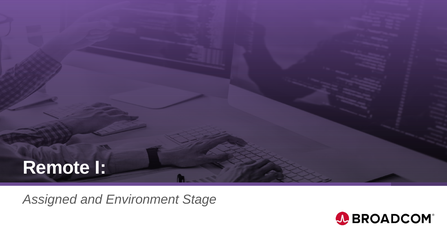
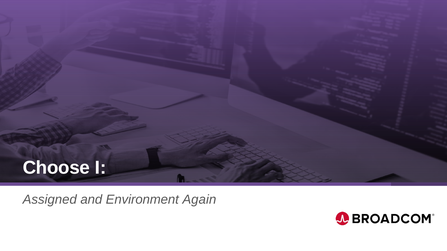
Remote: Remote -> Choose (56, 168)
Stage: Stage -> Again (199, 200)
